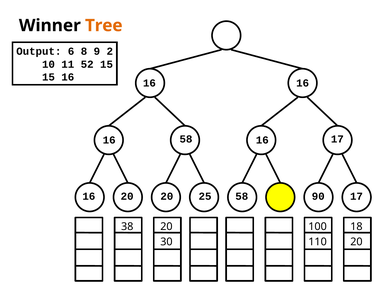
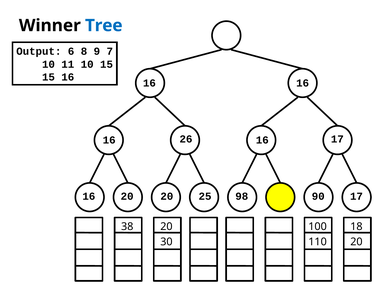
Tree colour: orange -> blue (104, 25)
2: 2 -> 7 (110, 51)
11 52: 52 -> 10 (87, 64)
16 58: 58 -> 26 (186, 139)
25 58: 58 -> 98 (242, 196)
